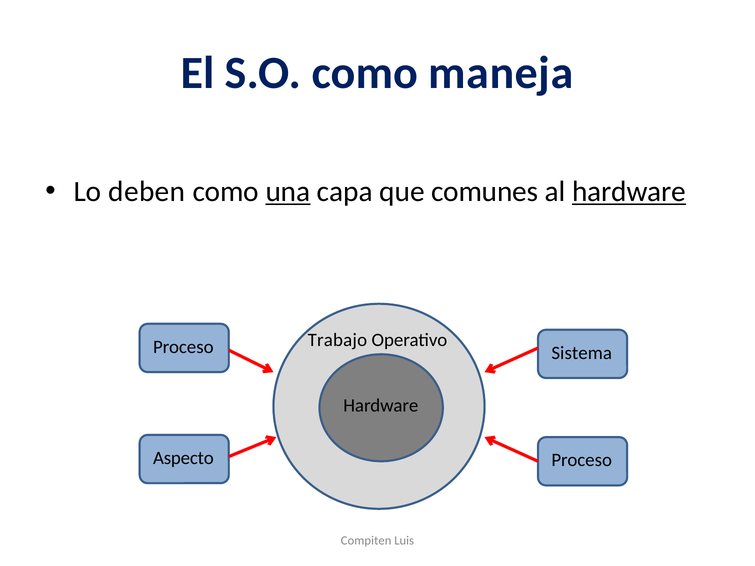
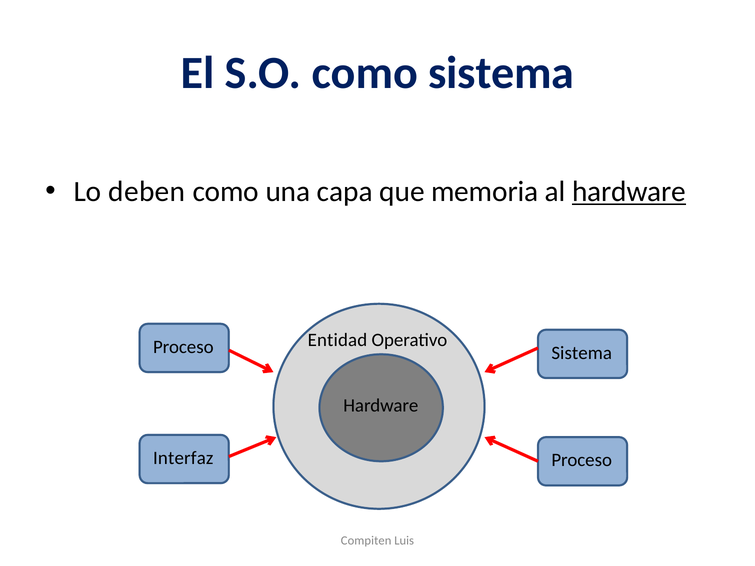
como maneja: maneja -> sistema (501, 73)
una underline: present -> none (288, 192)
comunes: comunes -> memoria (485, 192)
Trabajo: Trabajo -> Entidad (337, 340)
Aspecto: Aspecto -> Interfaz (183, 458)
